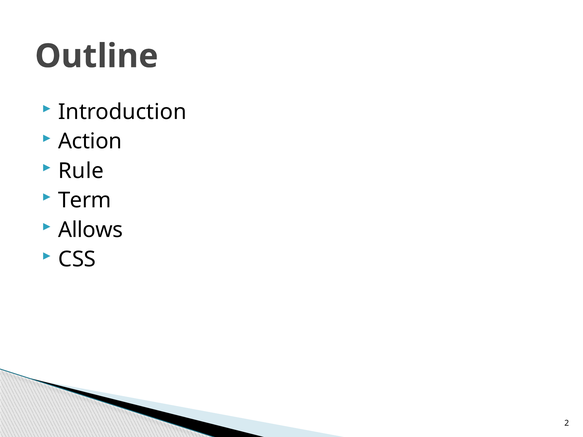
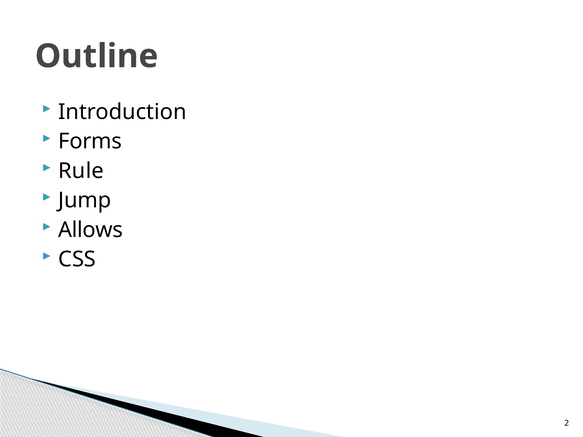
Action: Action -> Forms (90, 141)
Term: Term -> Jump (85, 200)
